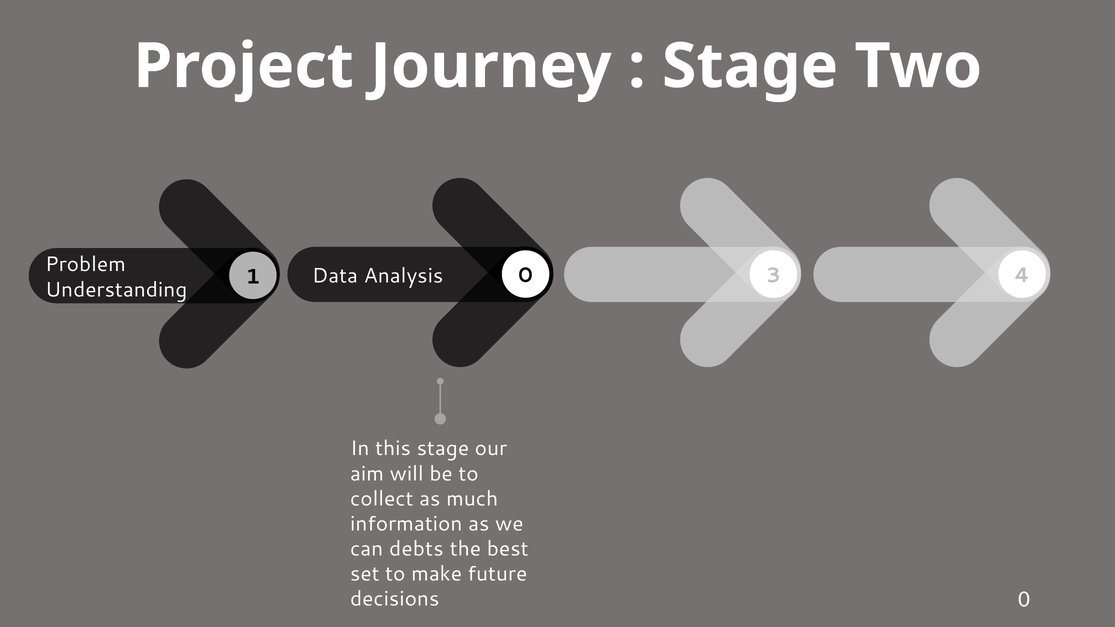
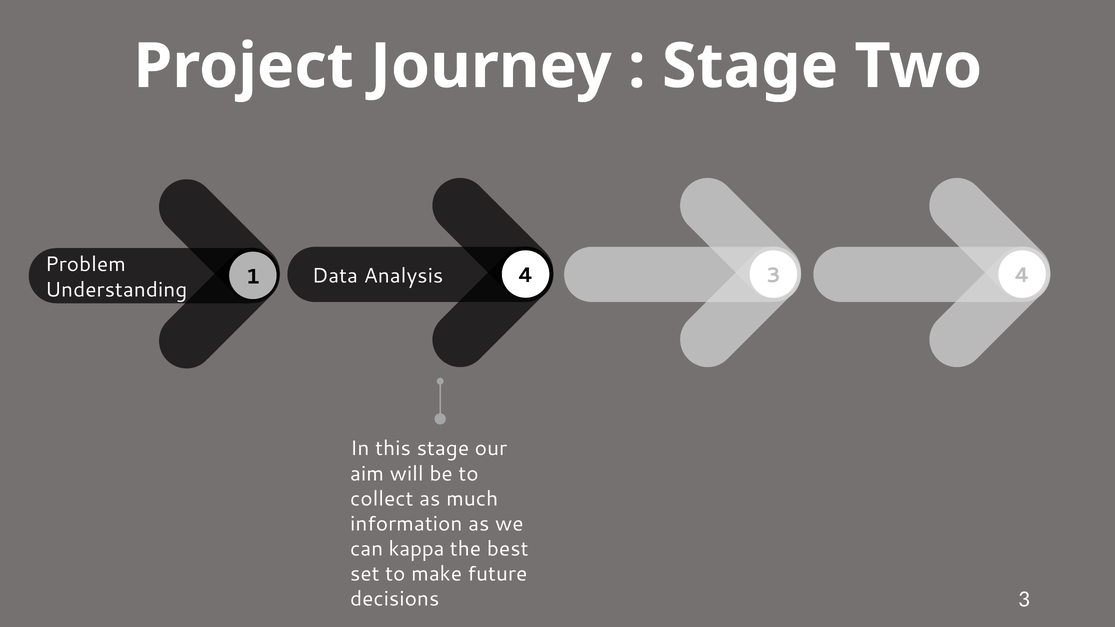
0: 0 -> 4 (526, 276)
debts: debts -> kappa (417, 549)
decisions 0: 0 -> 3 (1024, 599)
